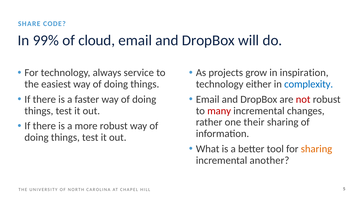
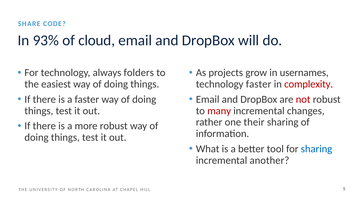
99%: 99% -> 93% (46, 40)
service: service -> folders (139, 73)
inspiration: inspiration -> usernames (304, 73)
technology either: either -> faster (259, 84)
complexity colour: blue -> red (309, 84)
sharing colour: orange -> blue (317, 149)
